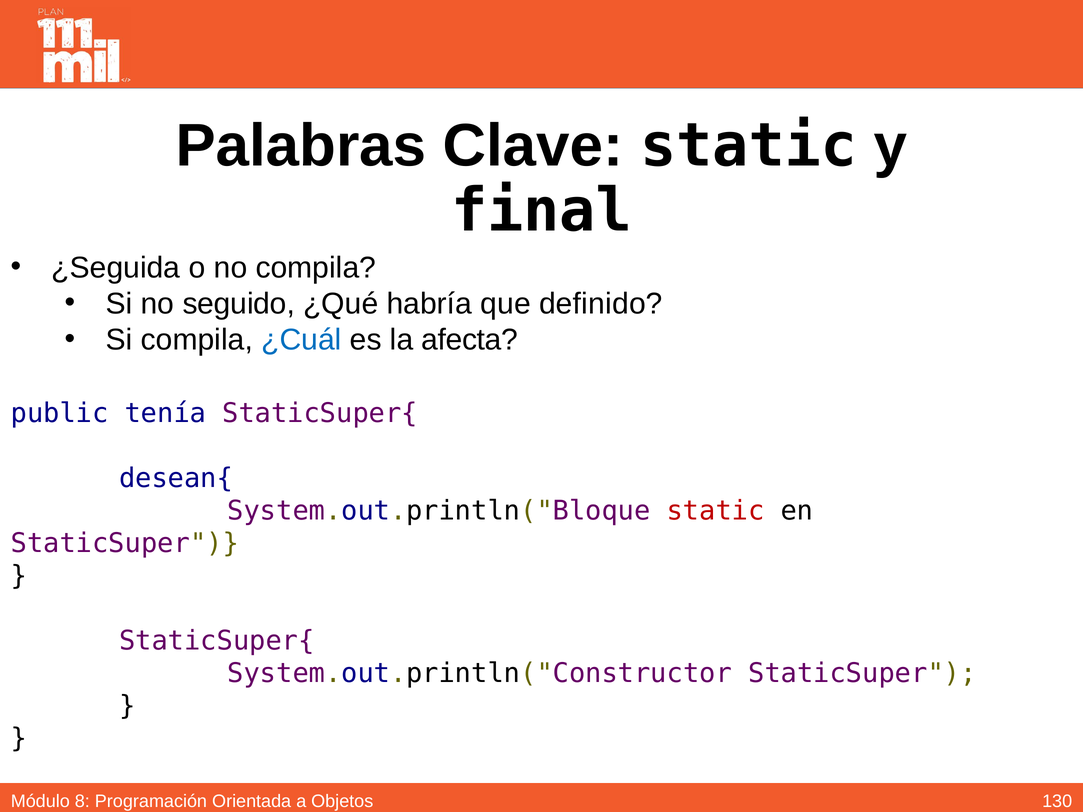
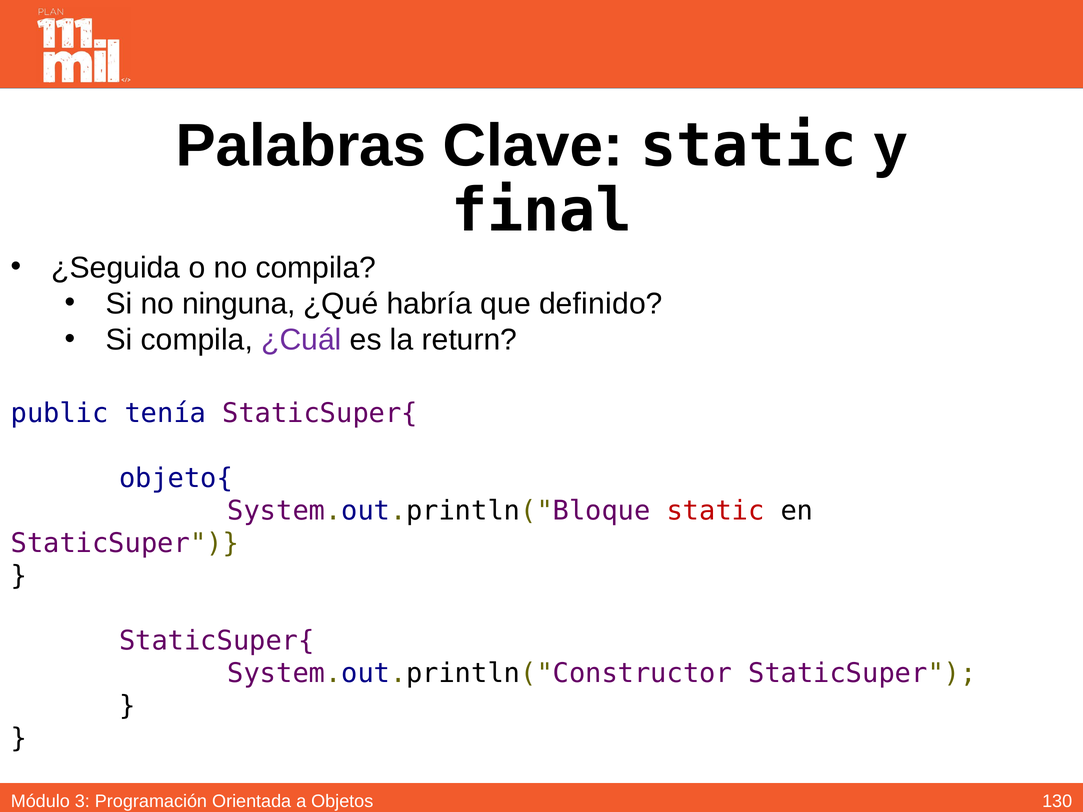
seguido: seguido -> ninguna (239, 304)
¿Cuál colour: blue -> purple (301, 340)
afecta: afecta -> return (470, 340)
desean{: desean{ -> objeto{ (176, 479)
8: 8 -> 3 (82, 802)
